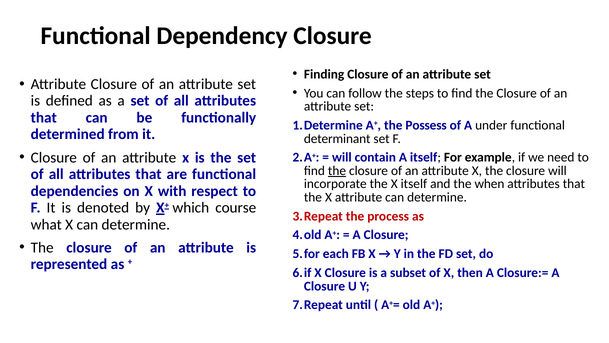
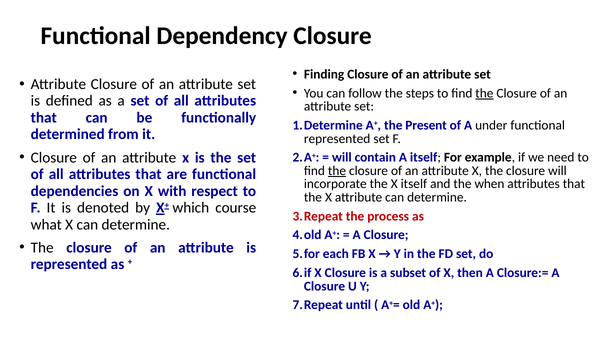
the underline: none -> present (484, 93)
Possess: Possess -> Present (426, 125)
determinant: determinant -> represented (337, 138)
